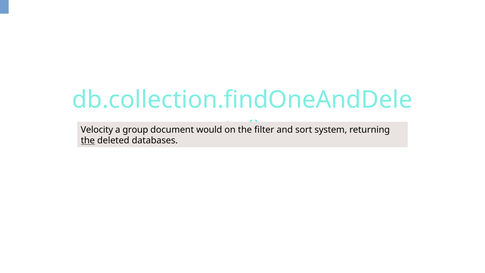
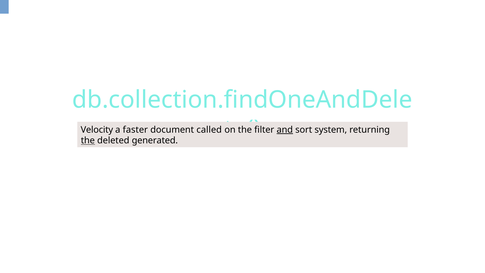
group: group -> faster (135, 130)
would: would -> called (209, 130)
and underline: none -> present (285, 130)
databases: databases -> generated (155, 140)
